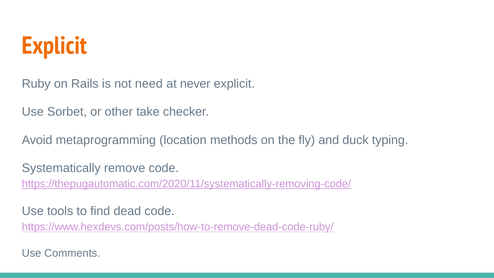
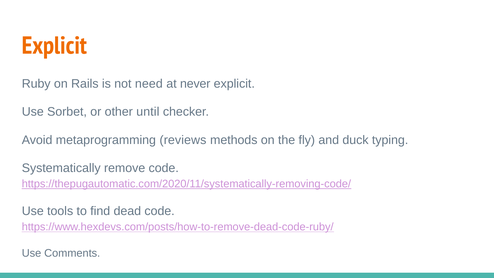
take: take -> until (148, 112)
location: location -> reviews (183, 140)
